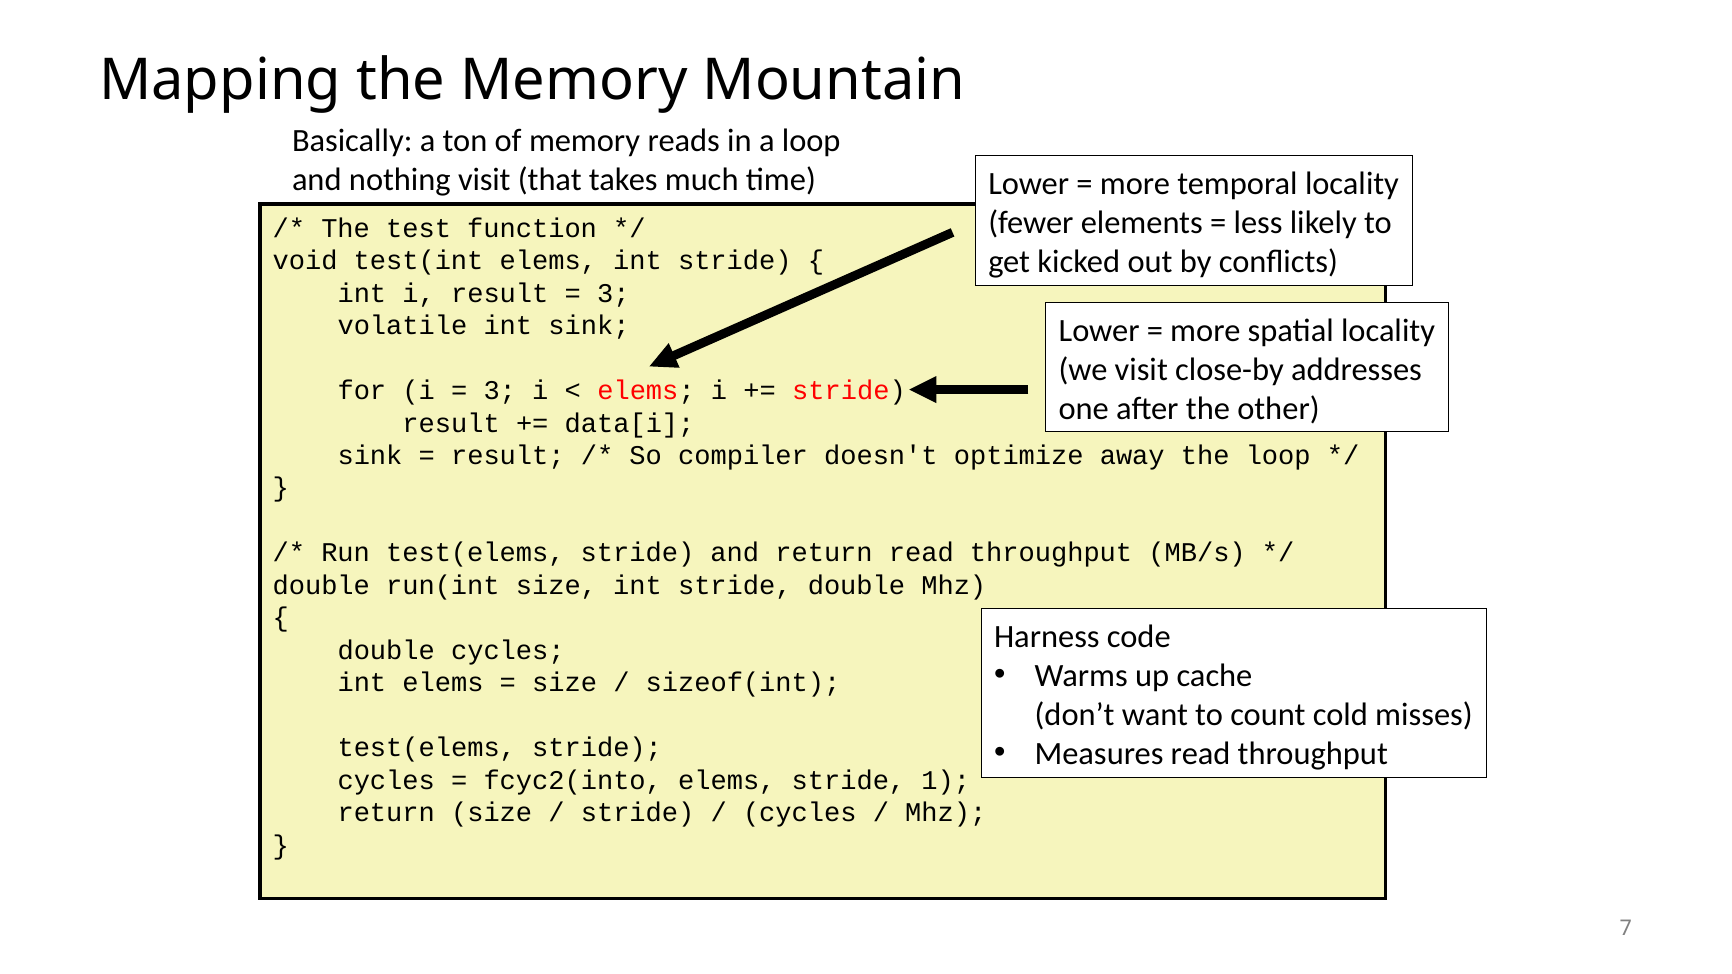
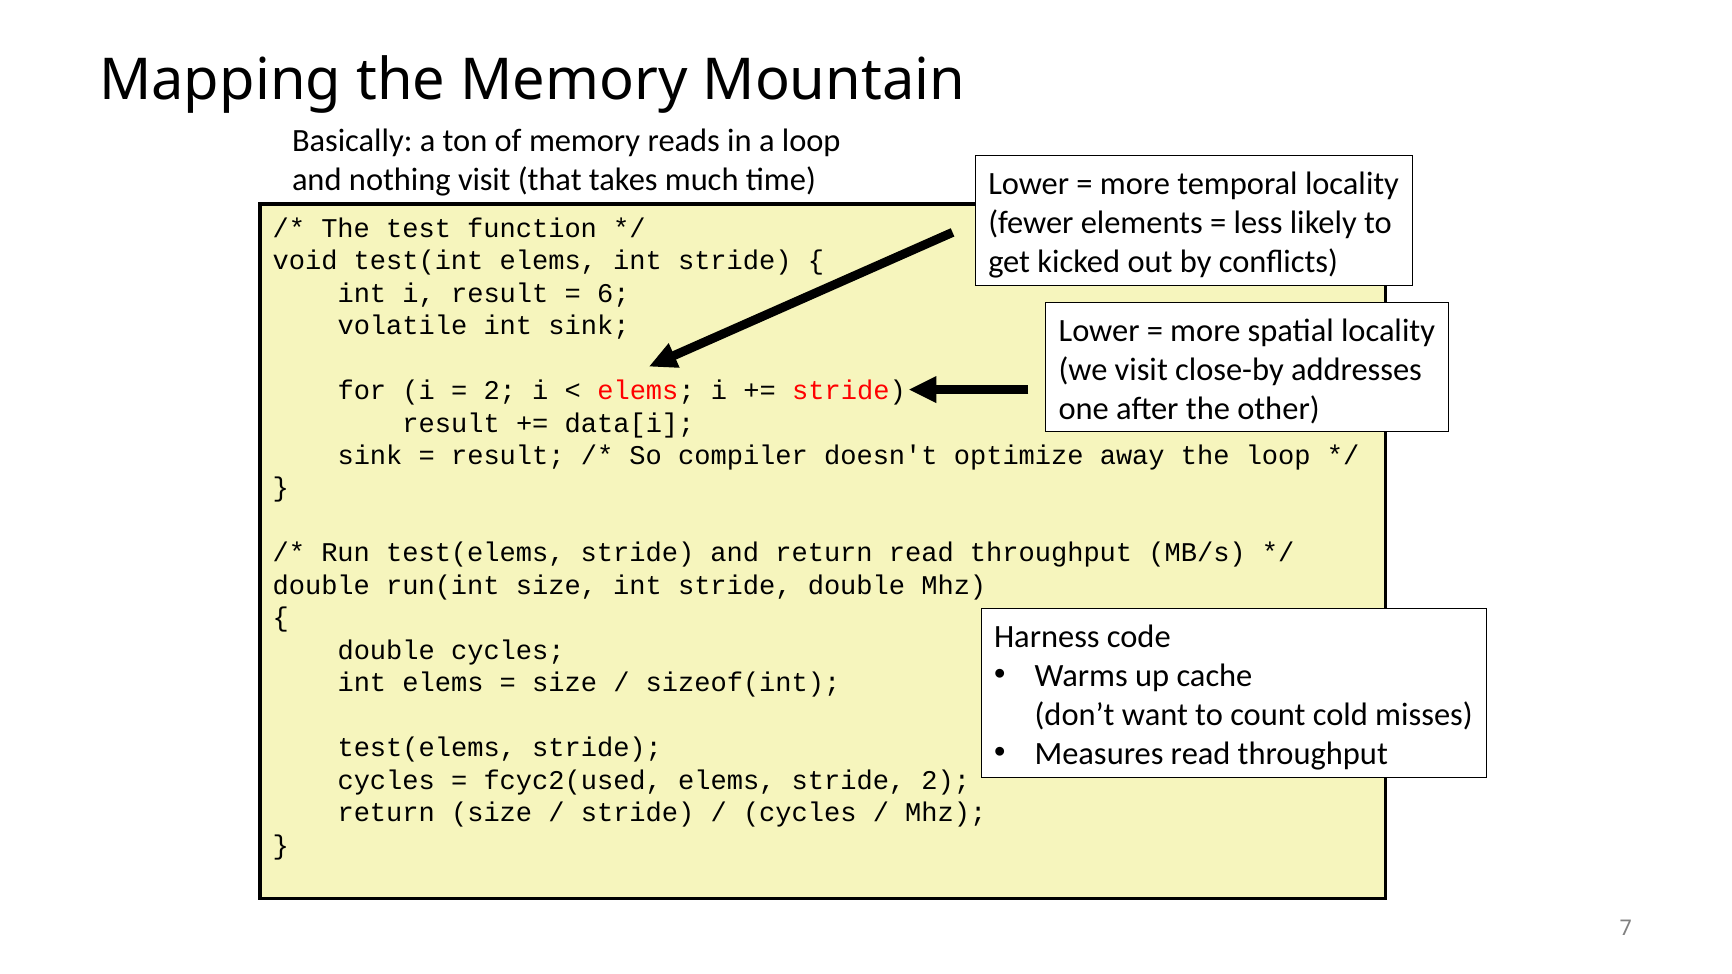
3: 3 -> 6 (613, 293)
3: 3 -> 2 (500, 391)
fcyc2(into: fcyc2(into -> fcyc2(used (573, 780)
stride 1: 1 -> 2 (946, 780)
